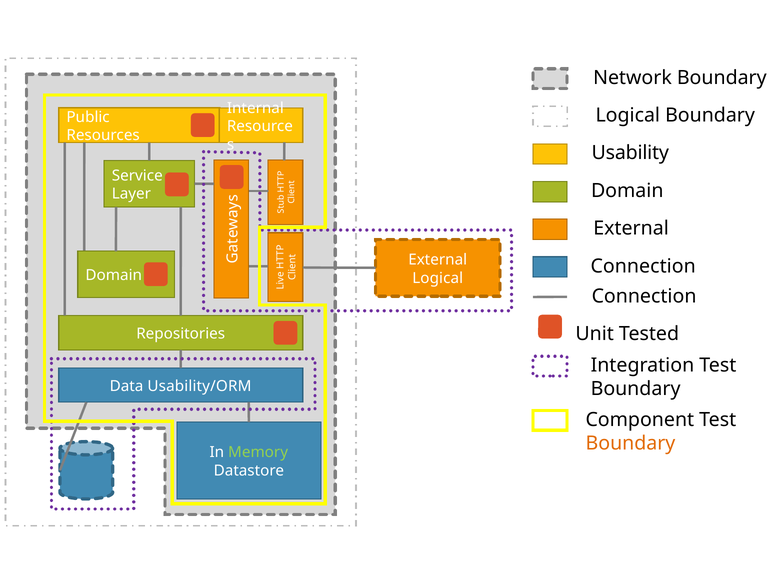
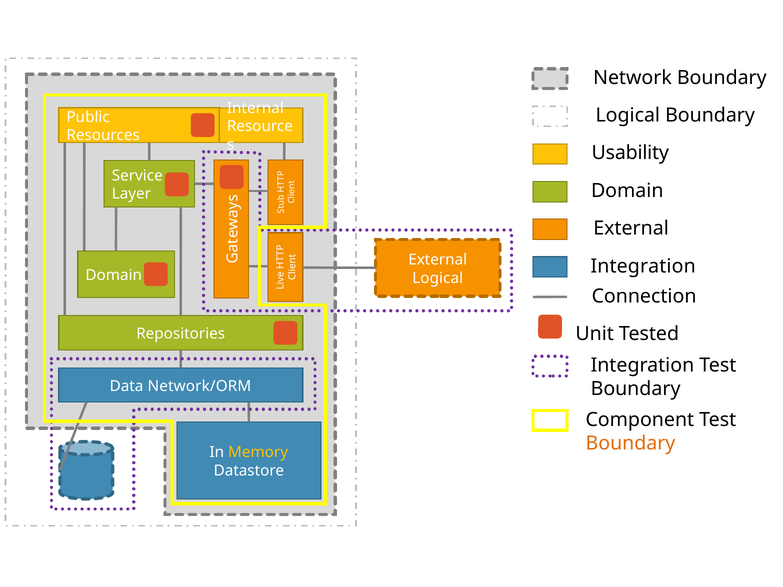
Connection: Connection -> Integration (643, 266)
Usability/ORM: Usability/ORM -> Network/ORM (199, 386)
Memory colour: light green -> yellow (258, 453)
